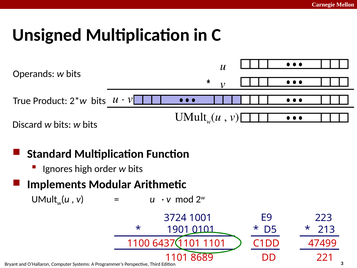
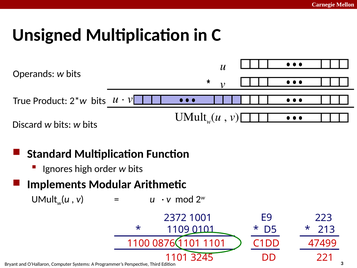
3724: 3724 -> 2372 (175, 218)
1901: 1901 -> 1109 (178, 229)
6437: 6437 -> 0876 (164, 243)
8689: 8689 -> 3245 (202, 257)
